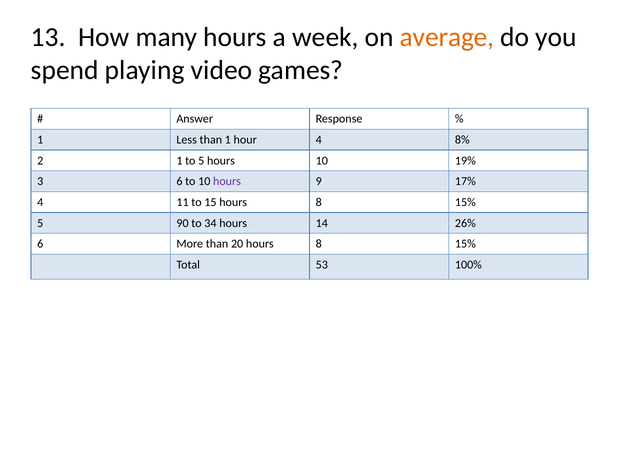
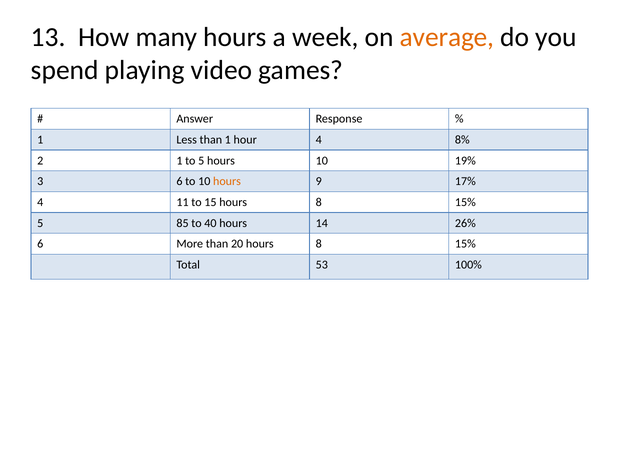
hours colour: purple -> orange (227, 181)
90: 90 -> 85 (183, 223)
34: 34 -> 40 (210, 223)
